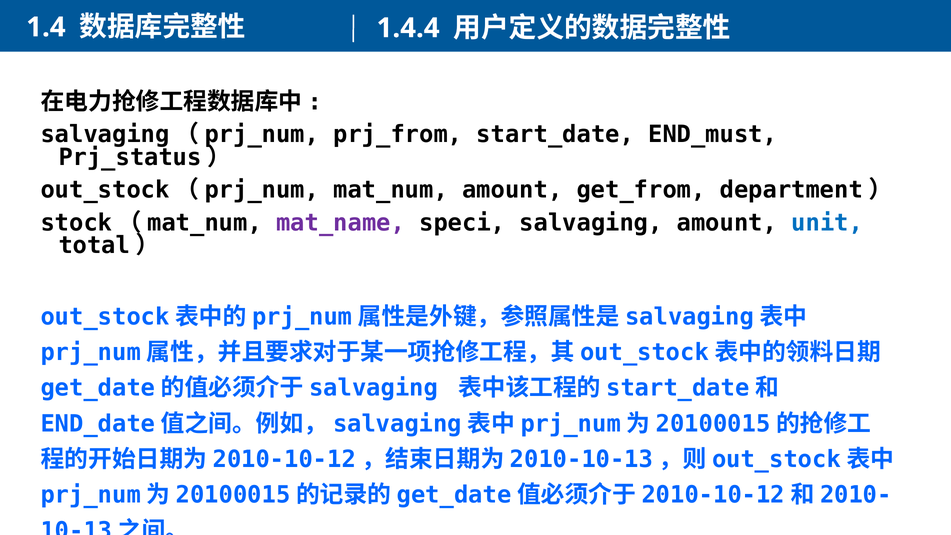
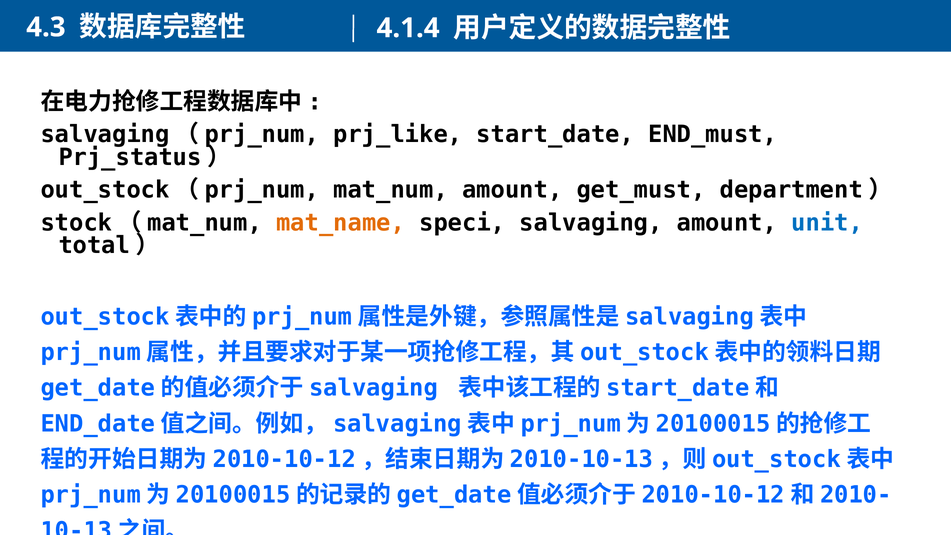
1.4: 1.4 -> 4.3 (46, 27)
1.4.4: 1.4.4 -> 4.1.4 (408, 28)
prj_from: prj_from -> prj_like (398, 134)
get_from: get_from -> get_must (641, 190)
mat_name colour: purple -> orange (341, 223)
